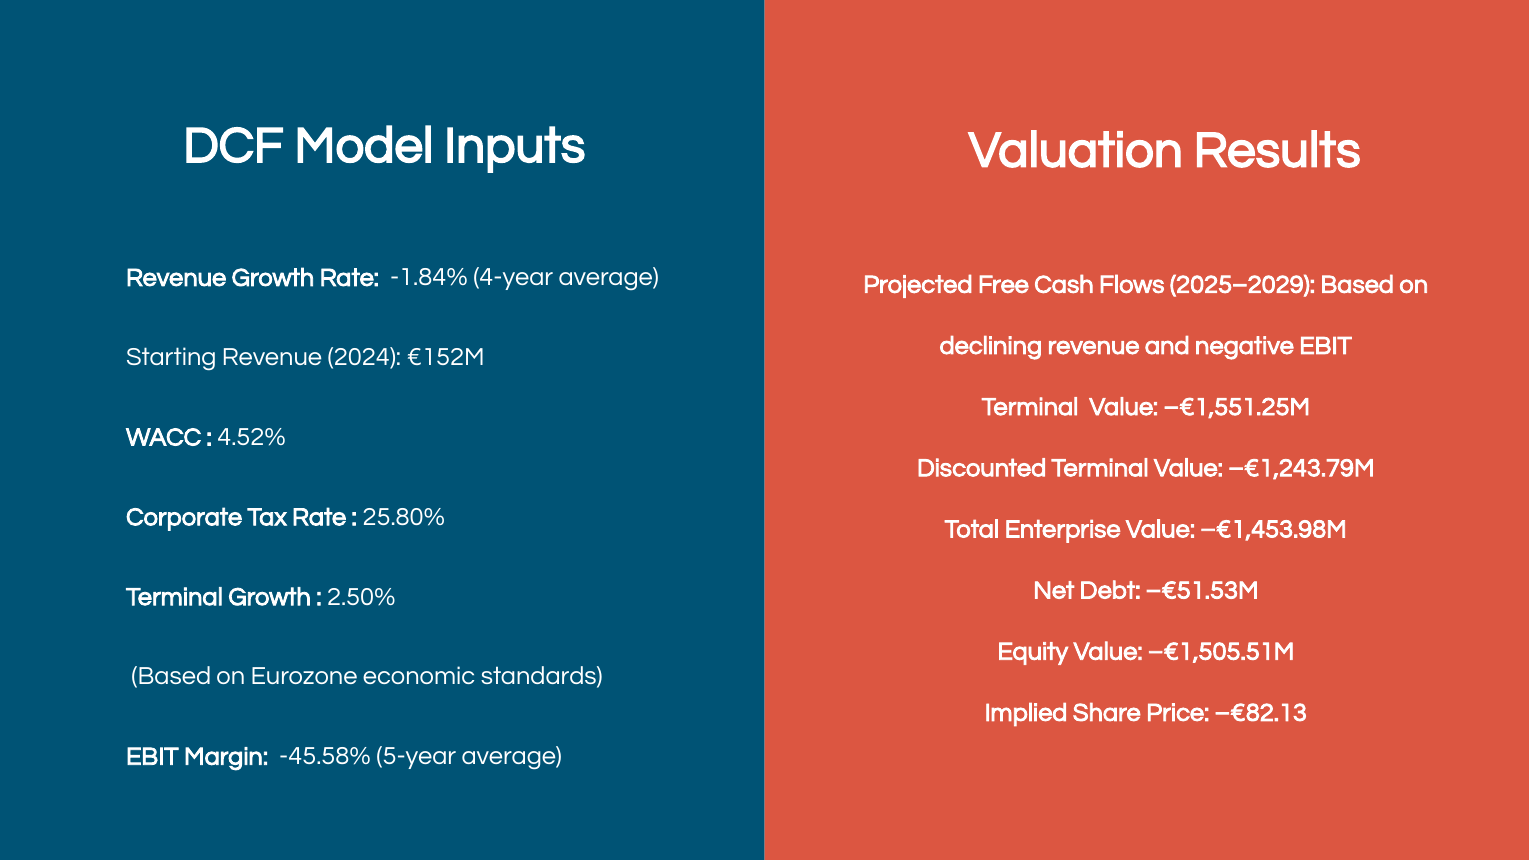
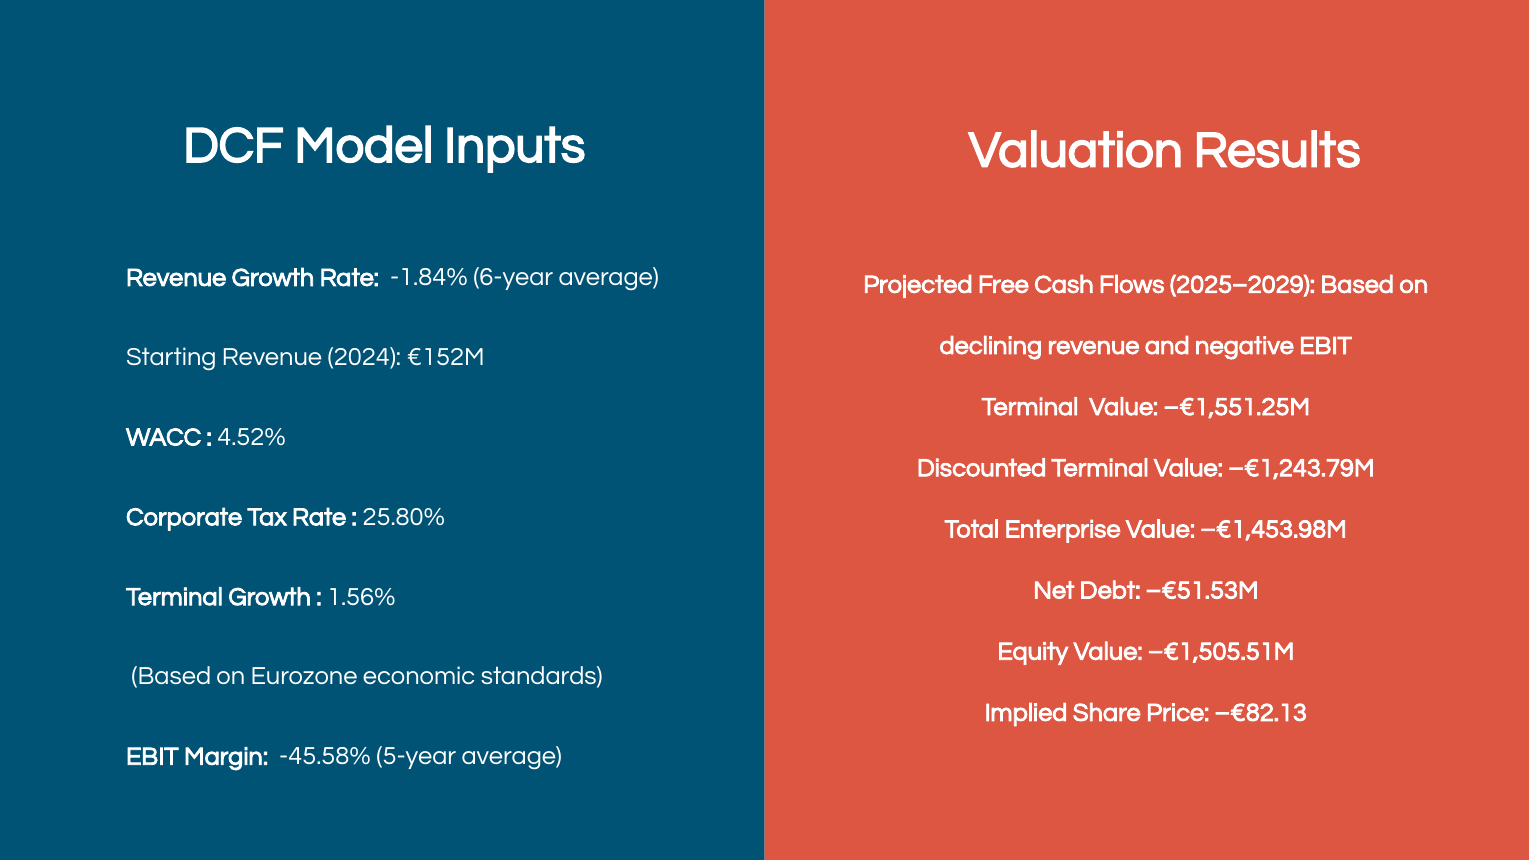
4-year: 4-year -> 6-year (513, 277)
2.50%: 2.50% -> 1.56% (361, 597)
